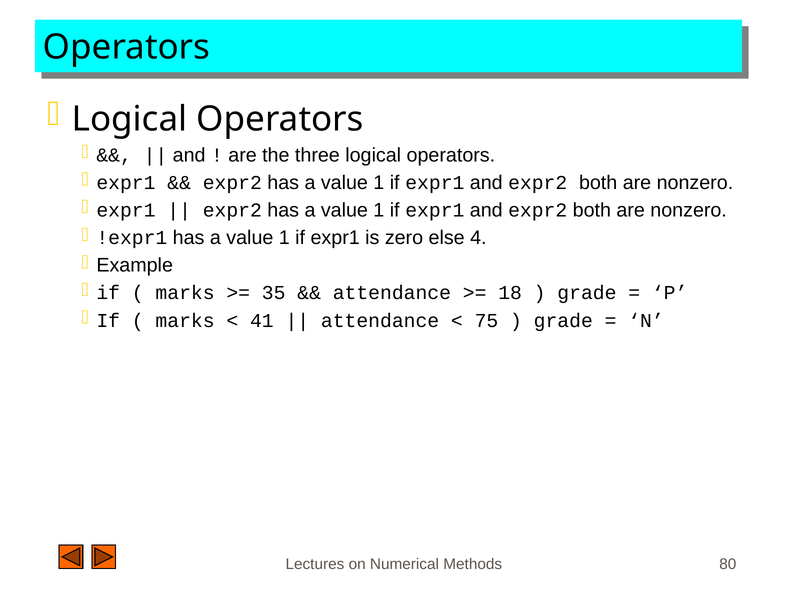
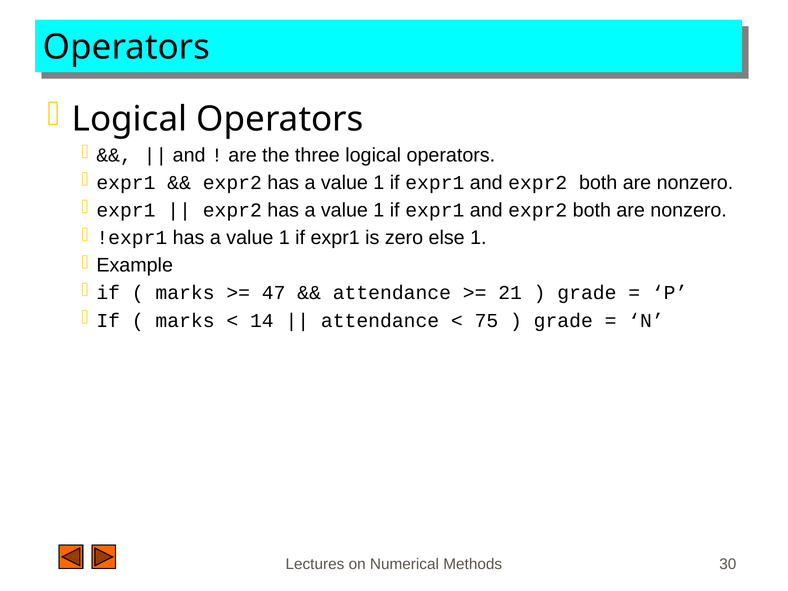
else 4: 4 -> 1 (478, 238)
35: 35 -> 47 (274, 293)
18: 18 -> 21 (510, 293)
41: 41 -> 14 (262, 321)
80: 80 -> 30 (728, 564)
